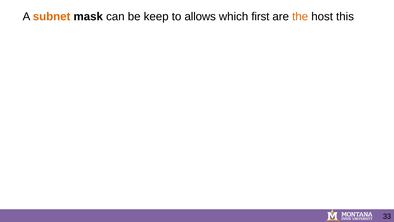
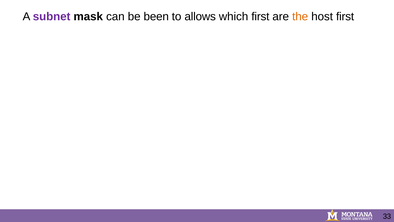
subnet colour: orange -> purple (52, 17)
keep: keep -> been (156, 17)
host this: this -> first (345, 17)
